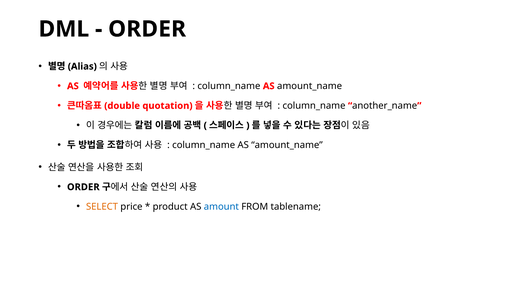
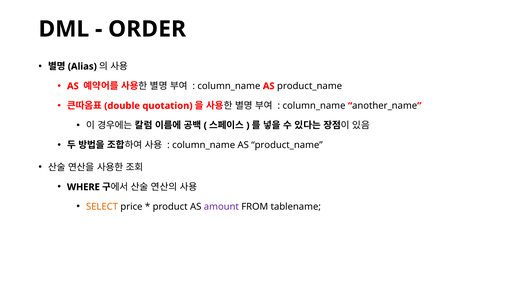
amount_name: amount_name -> product_name (310, 86)
amount_name: amount_name -> product_name (287, 145)
ORDER: ORDER -> WHERE (83, 187)
amount colour: blue -> purple (221, 207)
